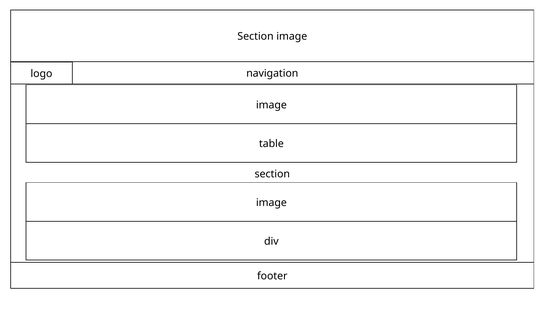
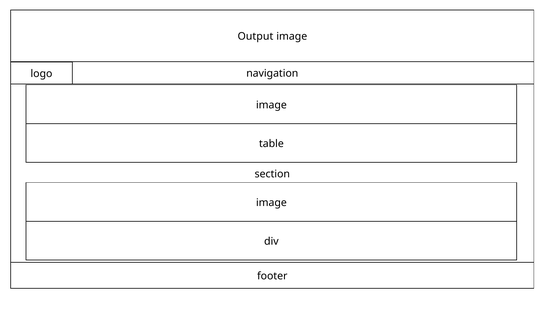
Section: Section -> Output (255, 37)
